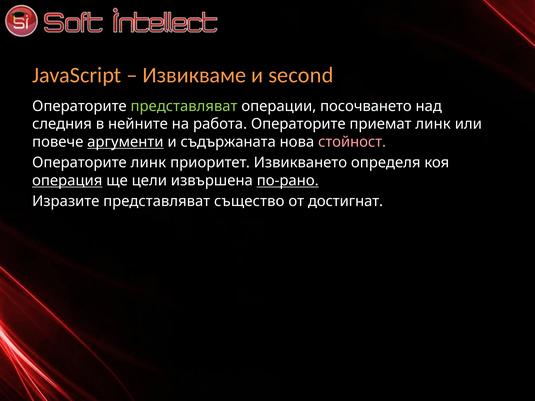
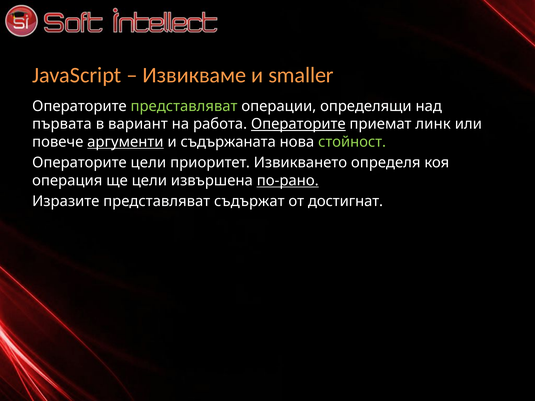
second: second -> smaller (301, 75)
посочването: посочването -> определящи (366, 106)
следния: следния -> първата (62, 124)
нейните: нейните -> вариант (138, 124)
Операторите underline: none -> present (298, 124)
стойност colour: pink -> light green (352, 142)
Операторите линк: линк -> цели (148, 163)
операция underline: present -> none (67, 181)
същество: същество -> съдържат (249, 202)
